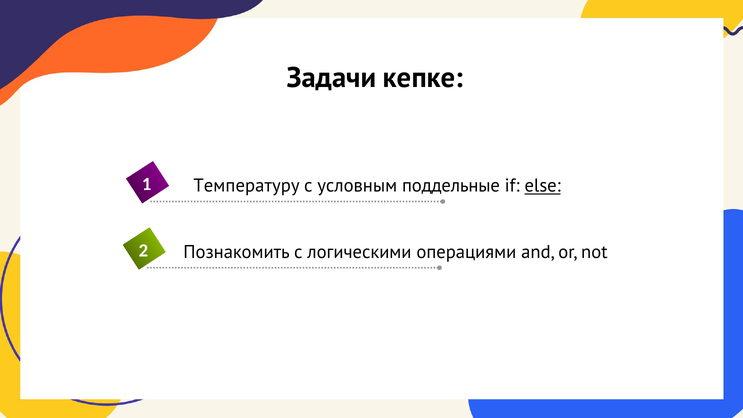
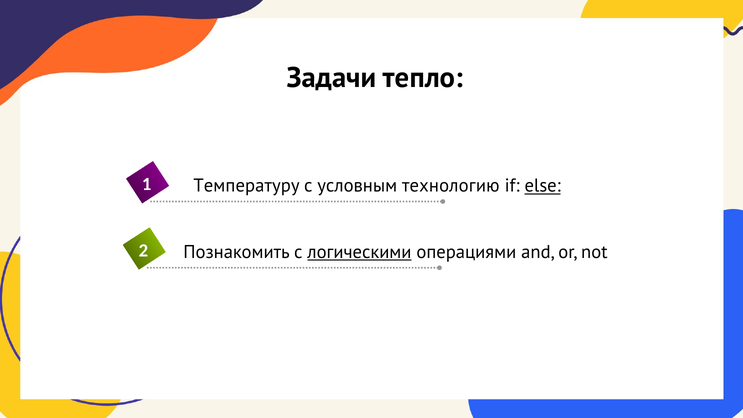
кепке: кепке -> тепло (423, 78)
поддельные: поддельные -> технологию (451, 186)
логическими underline: none -> present (359, 252)
